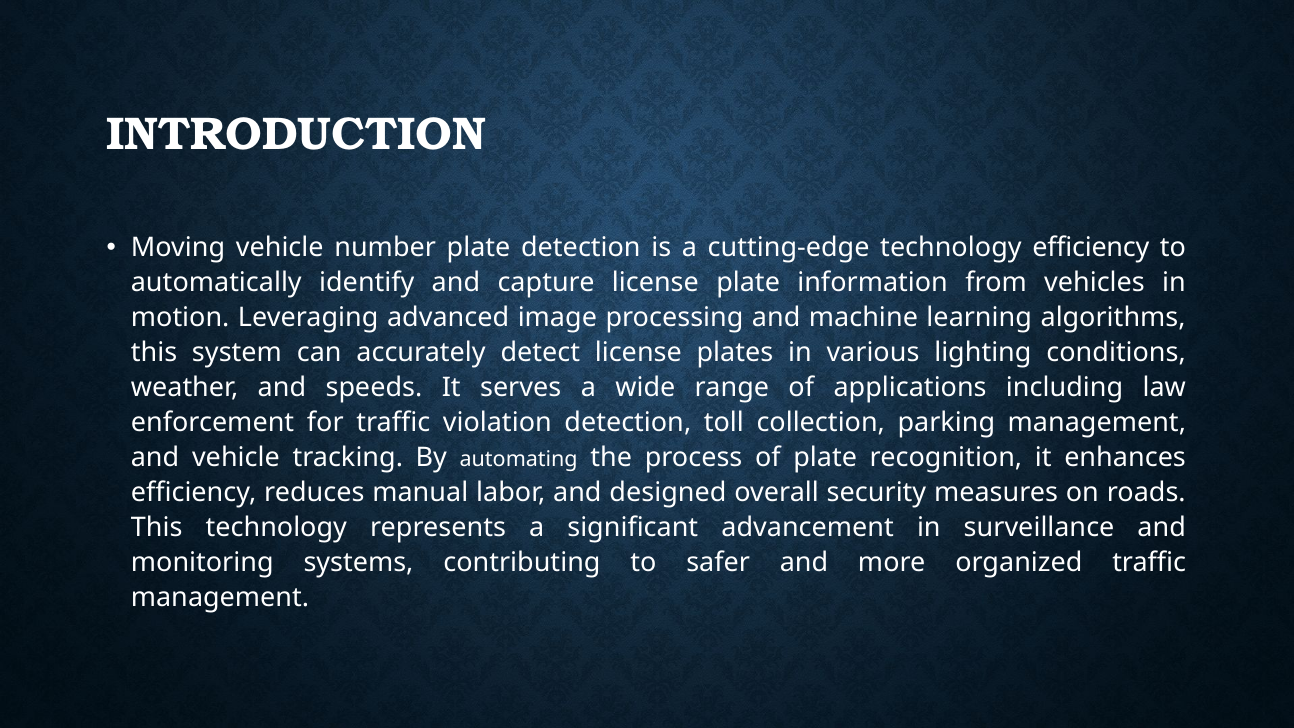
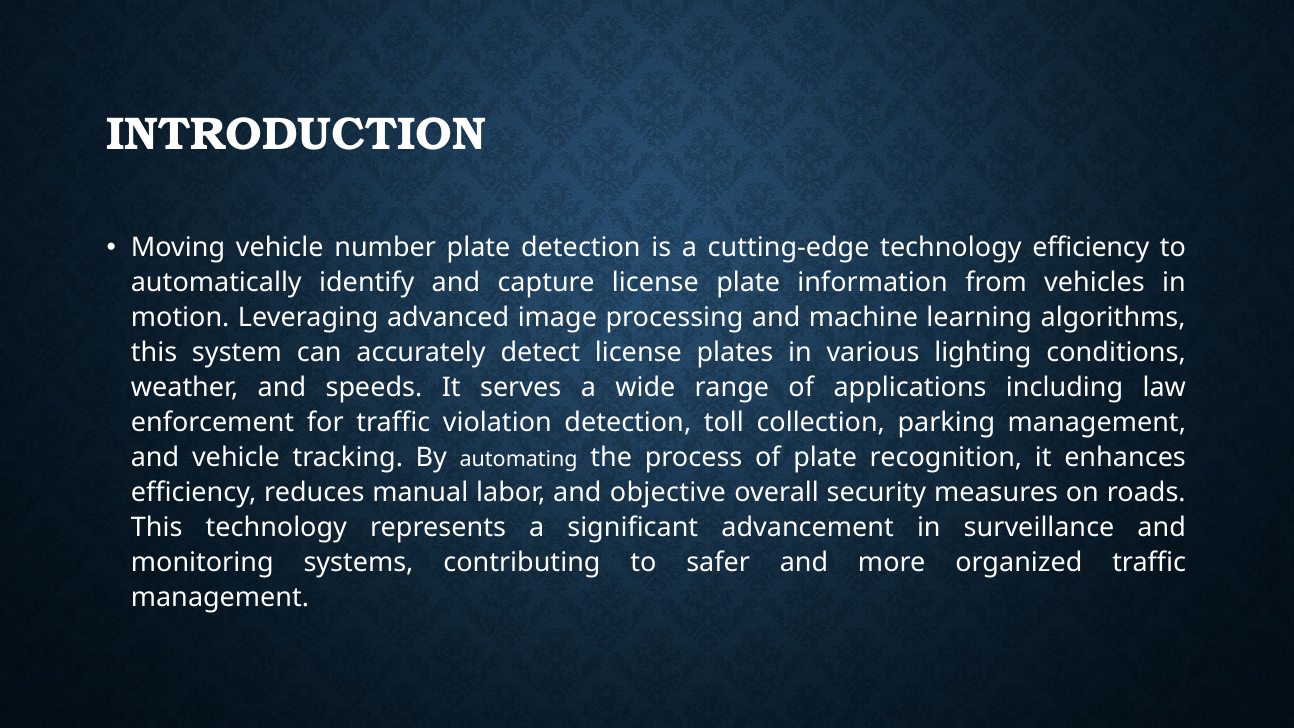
designed: designed -> objective (668, 492)
